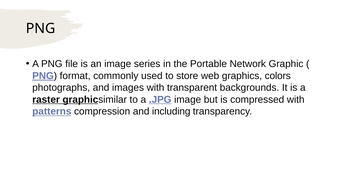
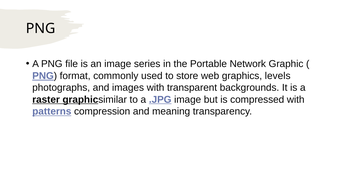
colors: colors -> levels (278, 76)
including: including -> meaning (171, 112)
